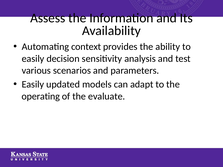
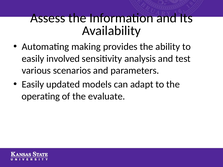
context: context -> making (86, 47)
decision: decision -> involved (63, 59)
